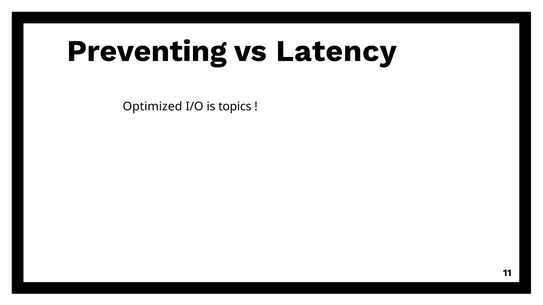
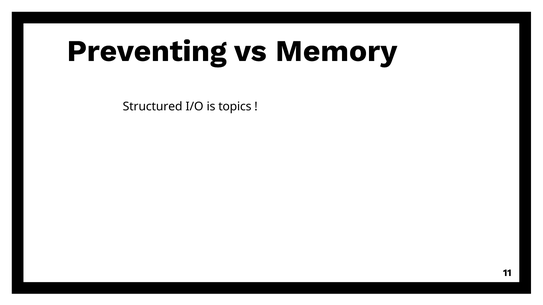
Latency: Latency -> Memory (336, 51)
Optimized: Optimized -> Structured (153, 107)
